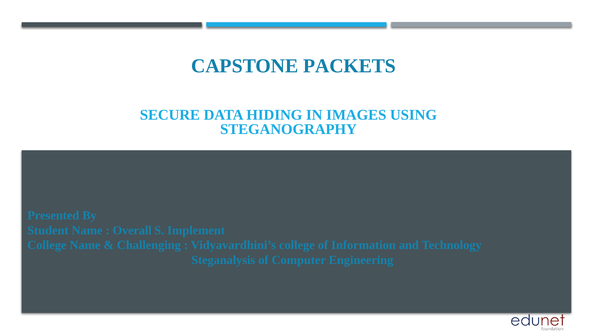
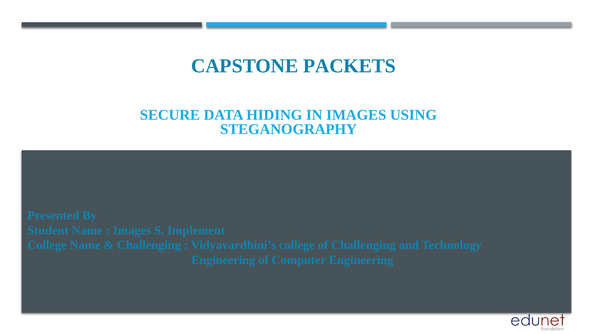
Overall: Overall -> Images (132, 230)
of Information: Information -> Challenging (363, 245)
Steganalysis: Steganalysis -> Engineering (223, 260)
